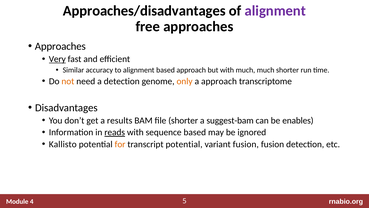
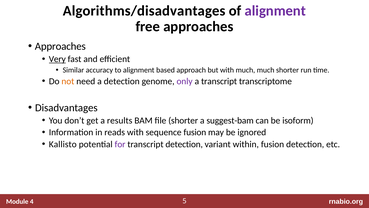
Approaches/disadvantages: Approaches/disadvantages -> Algorithms/disadvantages (144, 11)
only colour: orange -> purple (185, 81)
a approach: approach -> transcript (219, 81)
enables: enables -> isoform (298, 120)
reads underline: present -> none (115, 132)
sequence based: based -> fusion (195, 132)
for colour: orange -> purple (120, 144)
transcript potential: potential -> detection (184, 144)
variant fusion: fusion -> within (246, 144)
